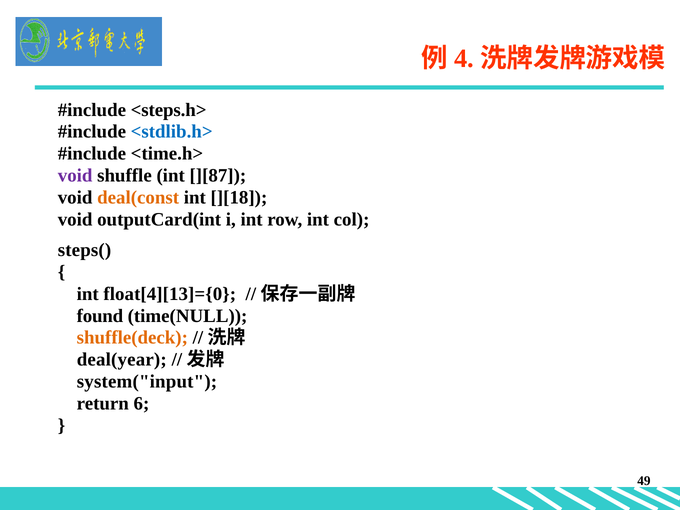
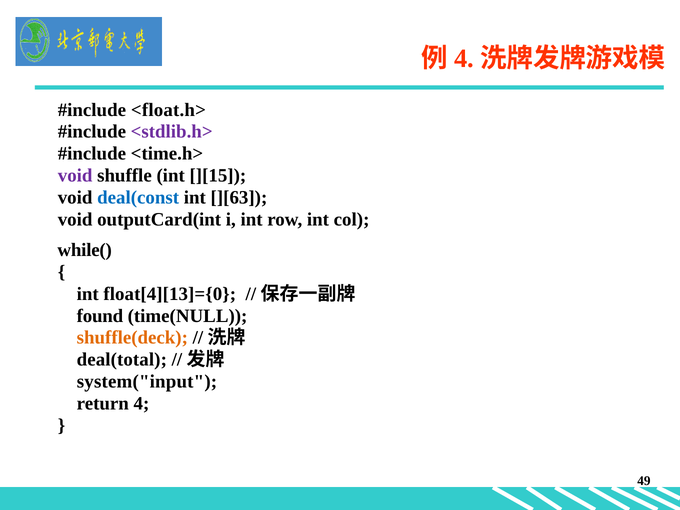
<steps.h>: <steps.h> -> <float.h> (168, 110)
<stdlib.h> colour: blue -> purple (172, 132)
][87: ][87 -> ][15 (218, 176)
deal(const colour: orange -> blue (138, 197)
][18: ][18 -> ][63 (239, 197)
steps(: steps( -> while( (85, 250)
deal(year: deal(year -> deal(total (122, 360)
return 6: 6 -> 4 (141, 404)
